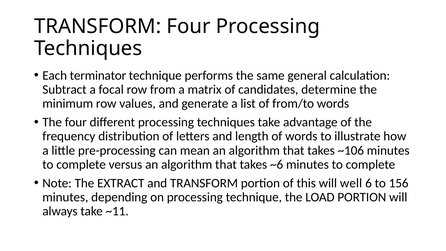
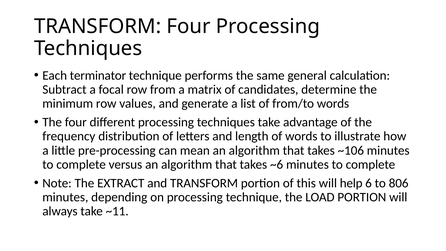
well: well -> help (351, 183)
156: 156 -> 806 (399, 183)
